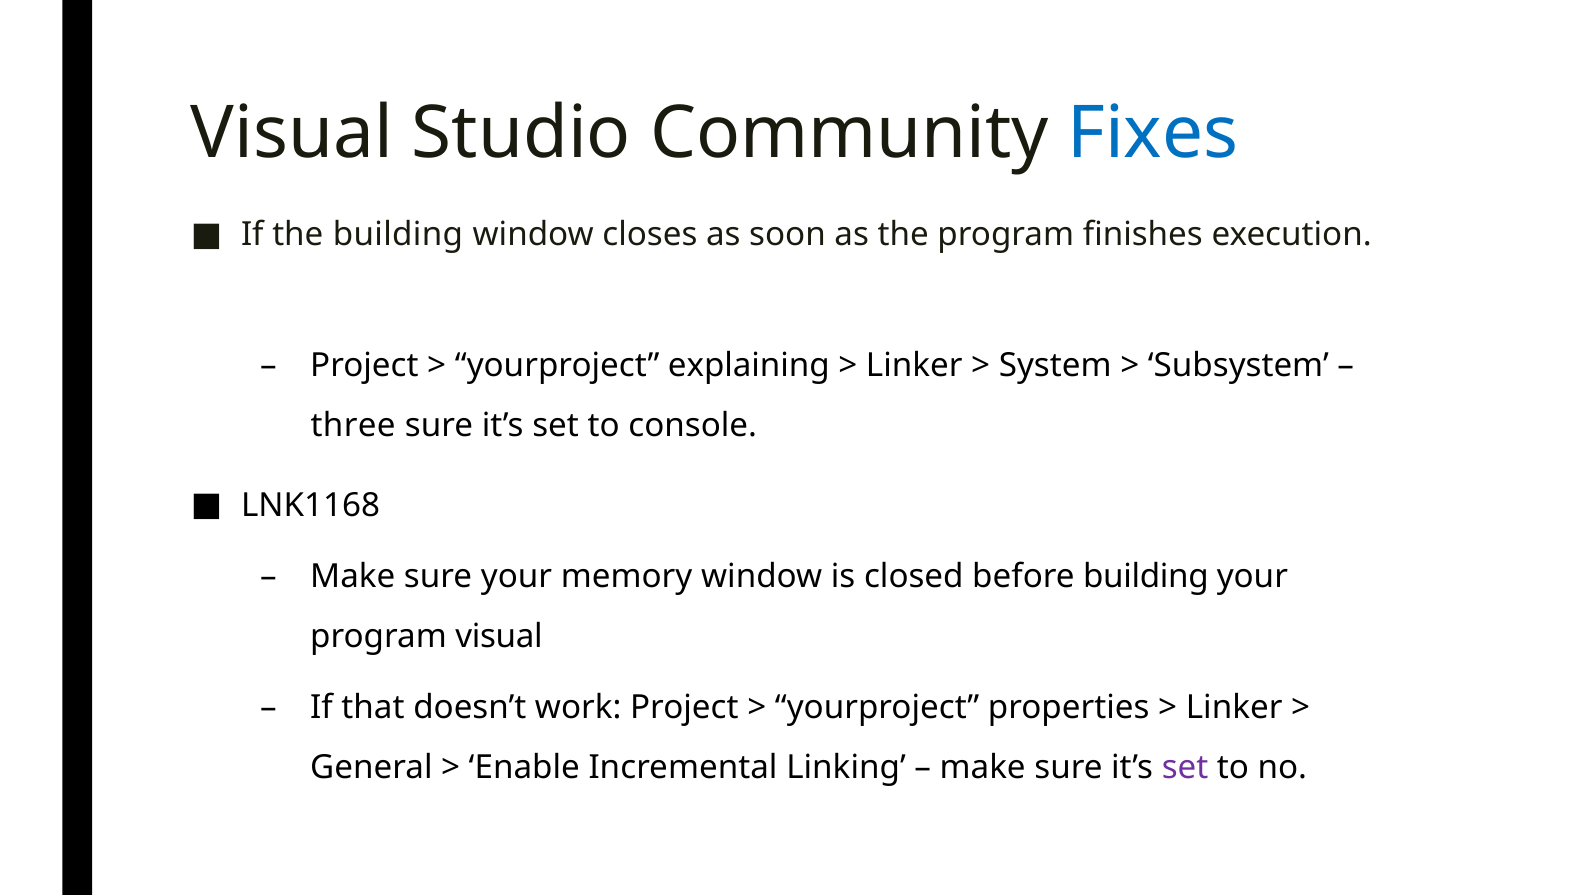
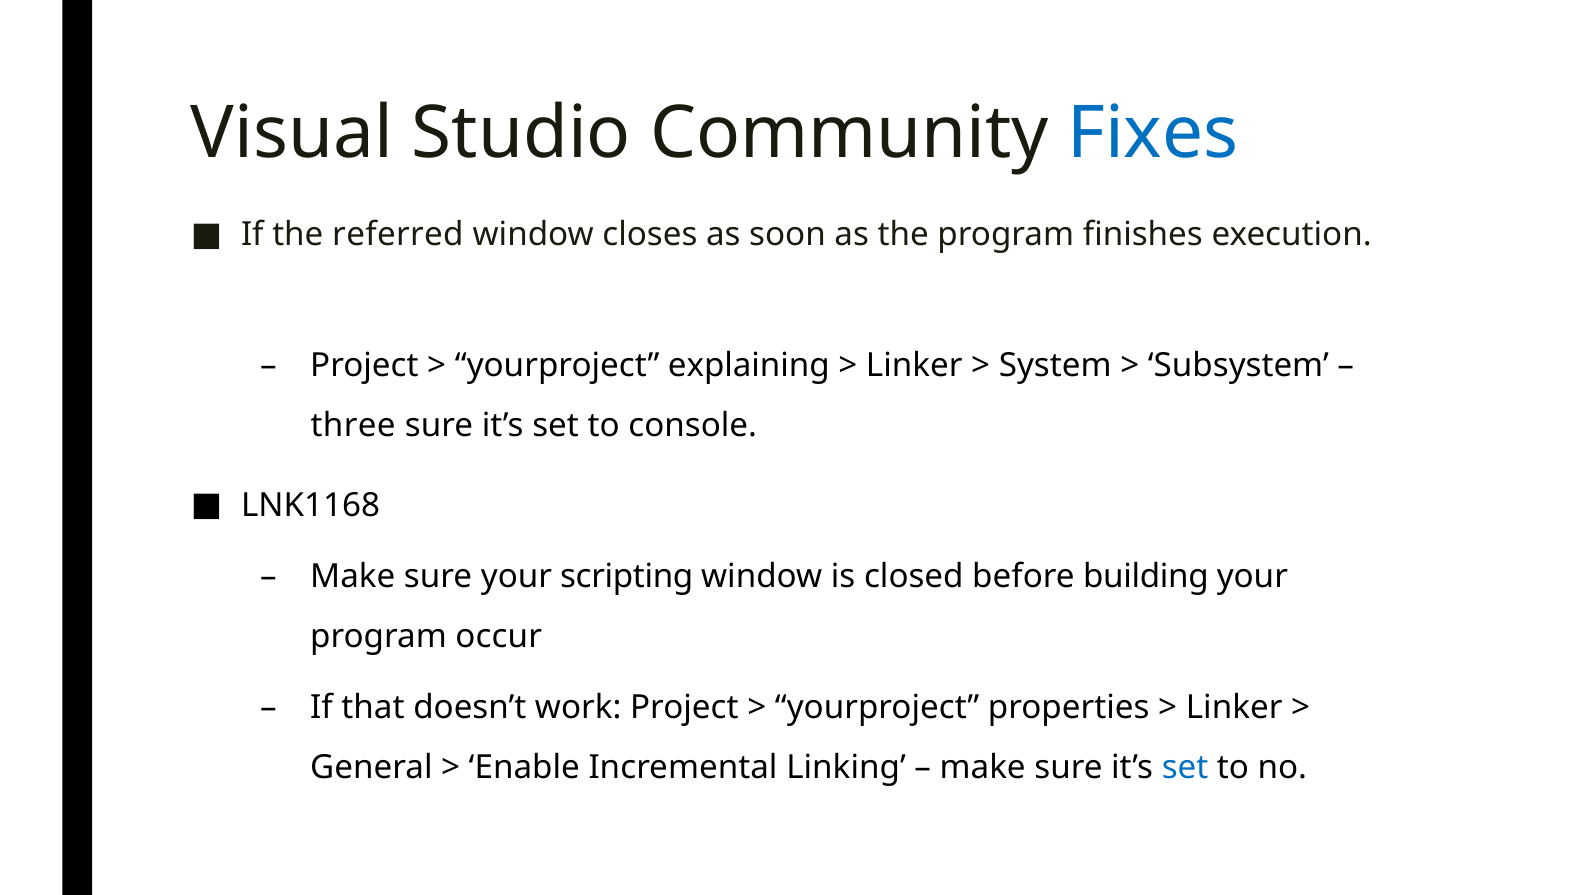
the building: building -> referred (398, 235)
memory: memory -> scripting (627, 577)
program visual: visual -> occur (499, 636)
set colour: purple -> blue (1185, 767)
